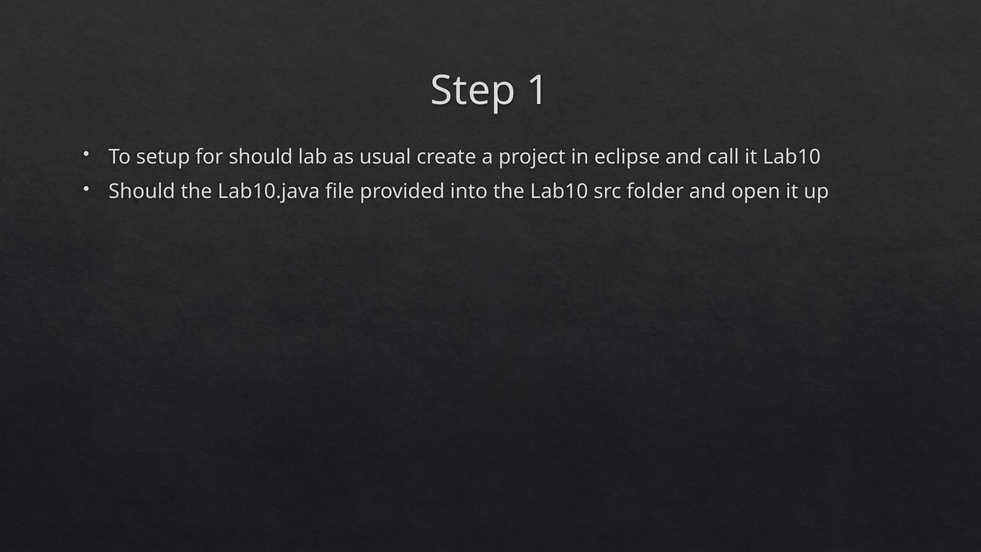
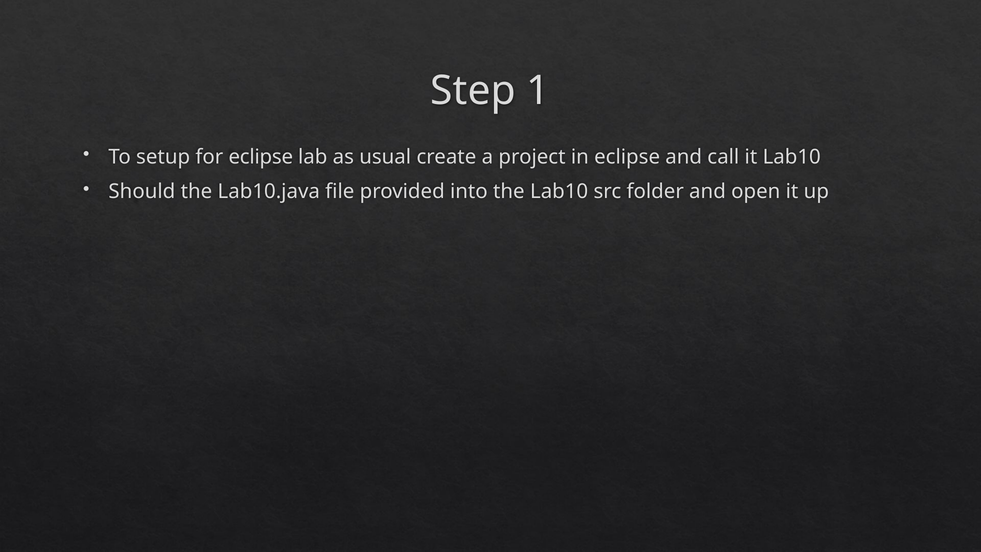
for should: should -> eclipse (261, 157)
